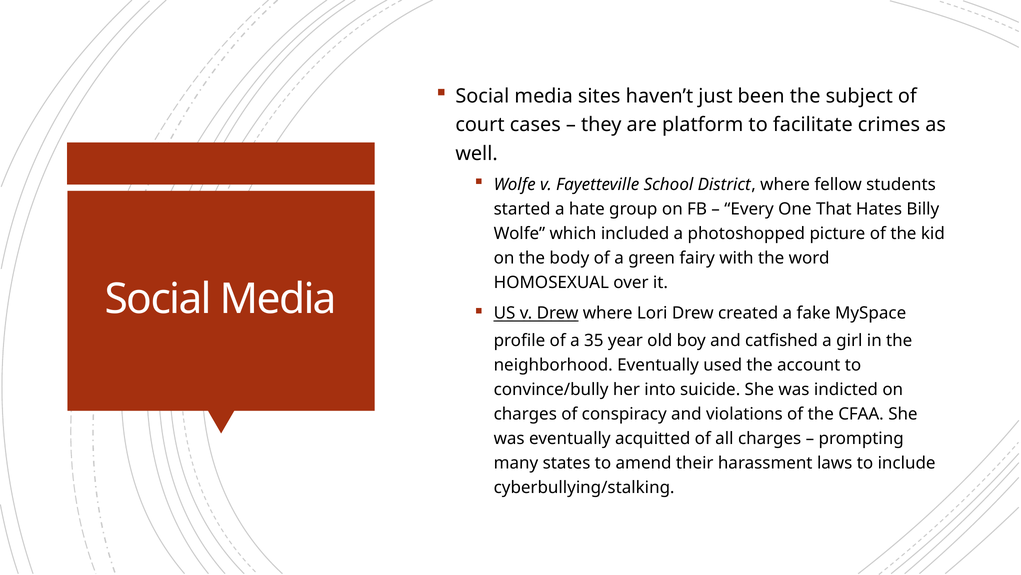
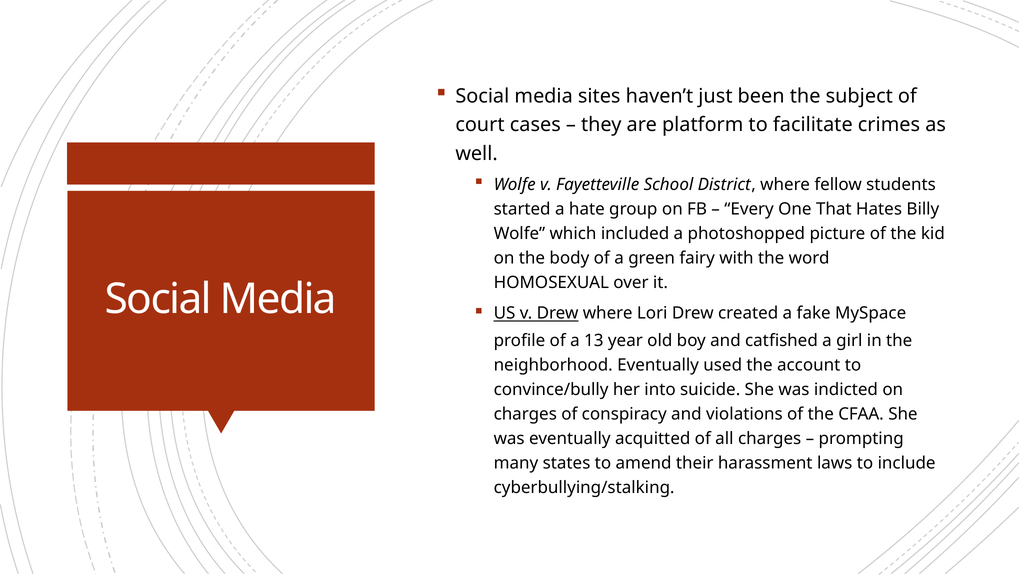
35: 35 -> 13 (594, 340)
